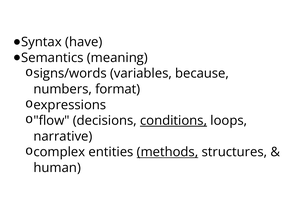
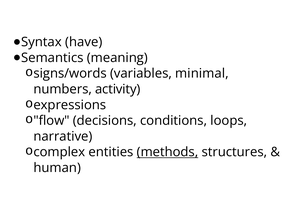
because: because -> minimal (202, 73)
format: format -> activity (118, 89)
conditions underline: present -> none (174, 120)
